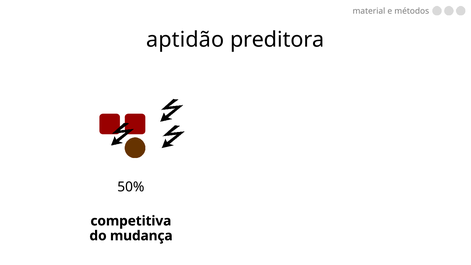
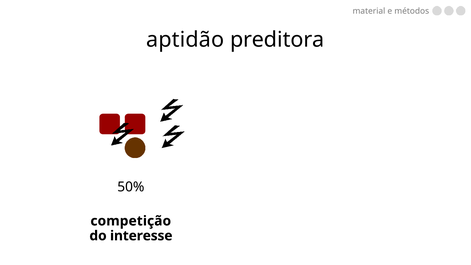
competitiva: competitiva -> competição (131, 221)
mudança: mudança -> interesse (141, 236)
